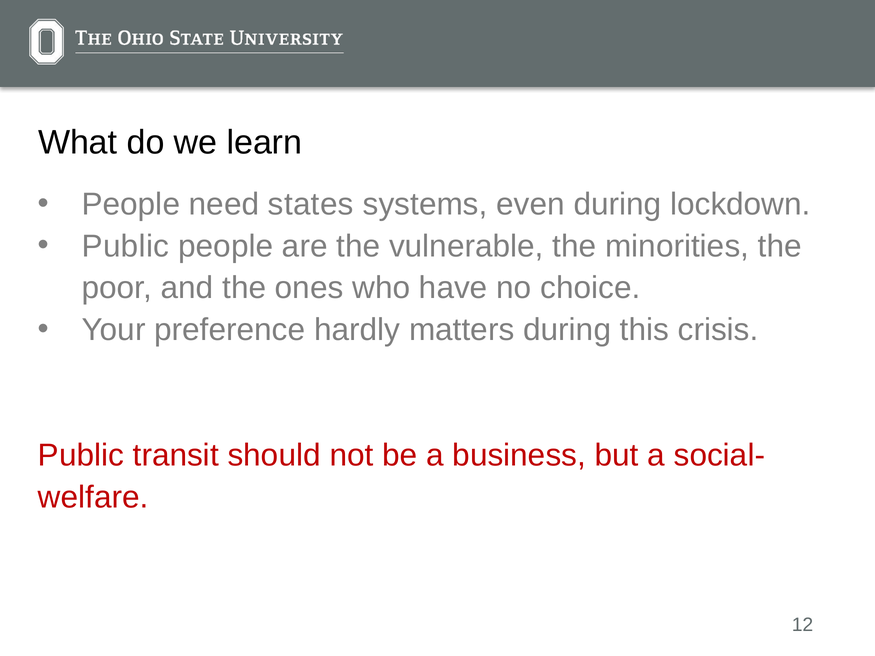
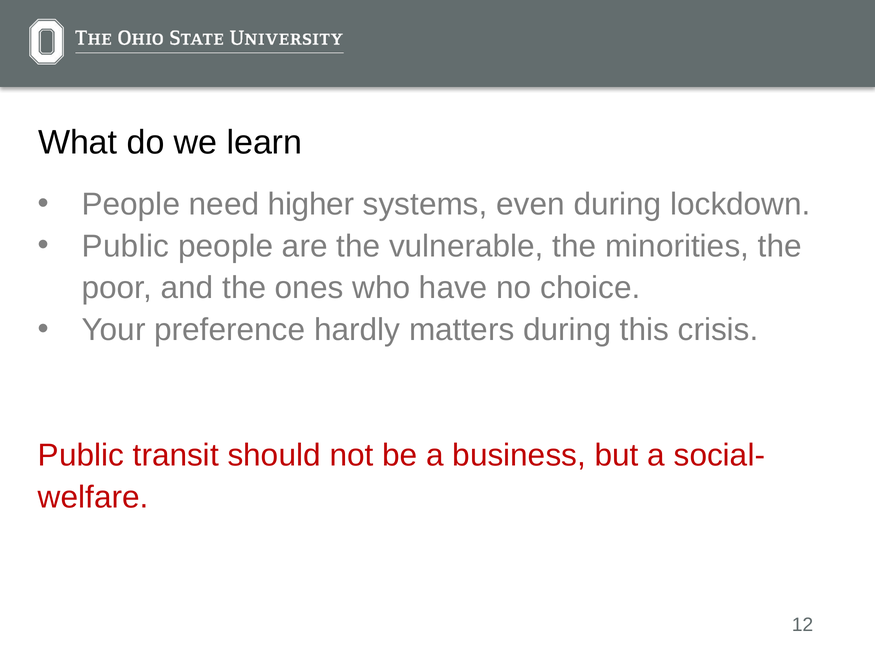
states: states -> higher (311, 205)
